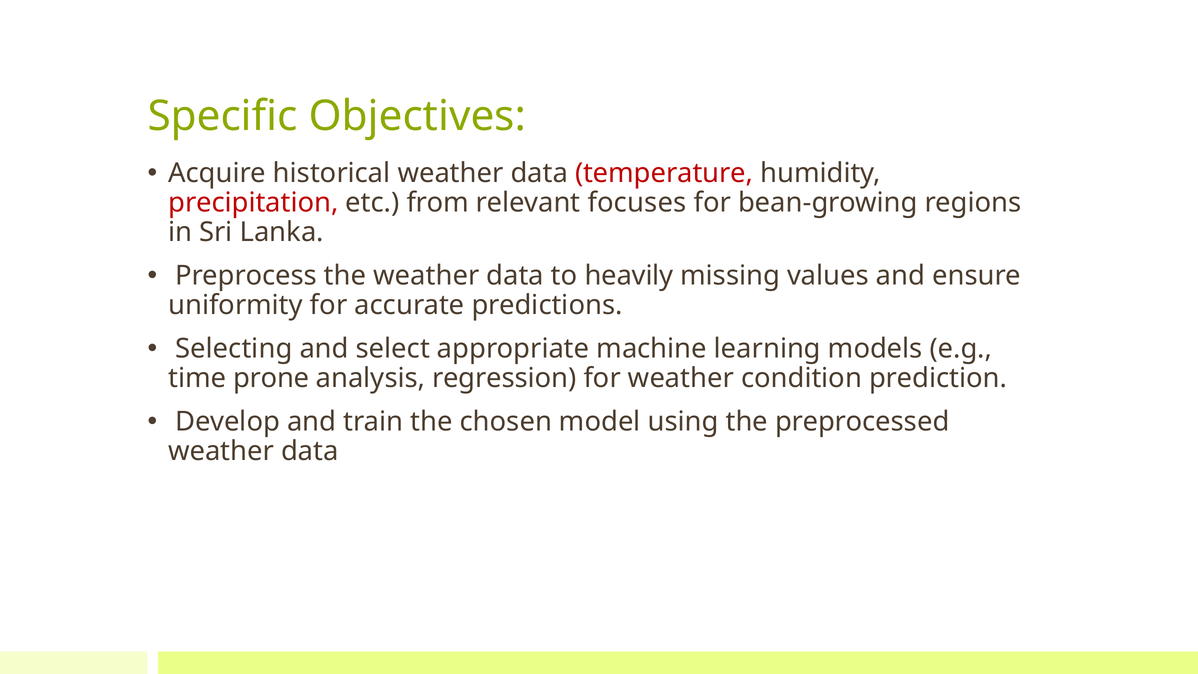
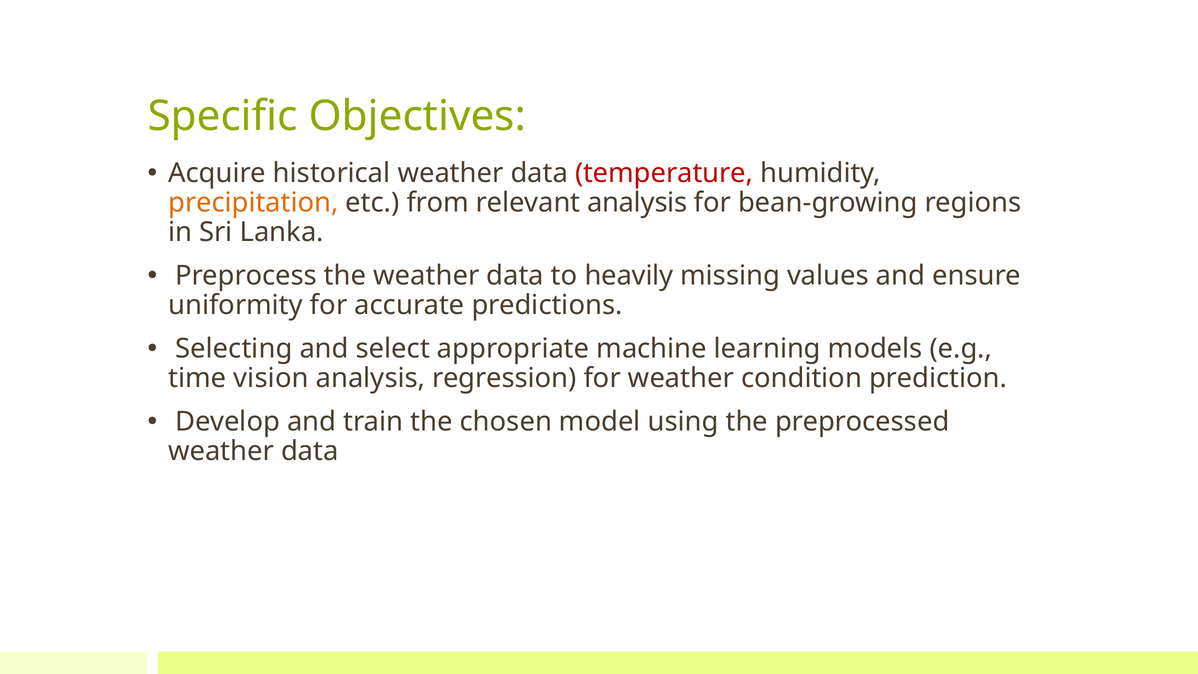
precipitation colour: red -> orange (253, 203)
relevant focuses: focuses -> analysis (637, 203)
prone: prone -> vision (271, 378)
